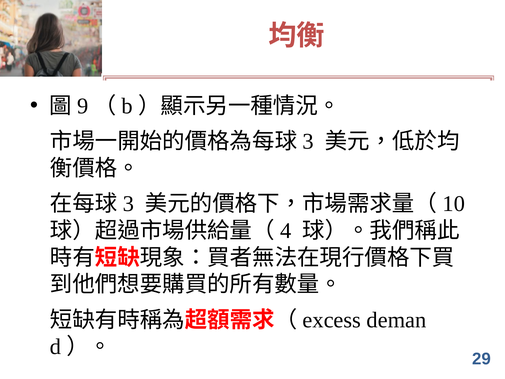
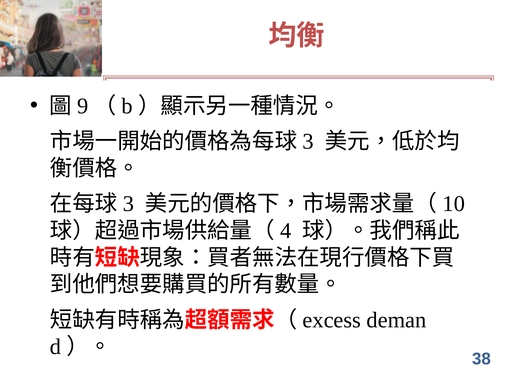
29: 29 -> 38 (481, 359)
